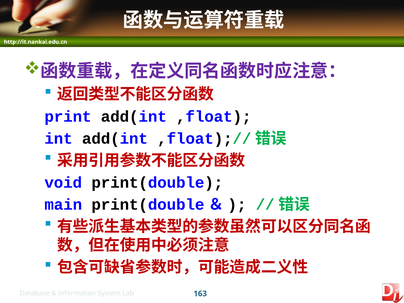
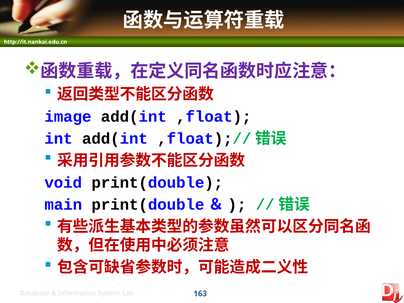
print: print -> image (68, 116)
